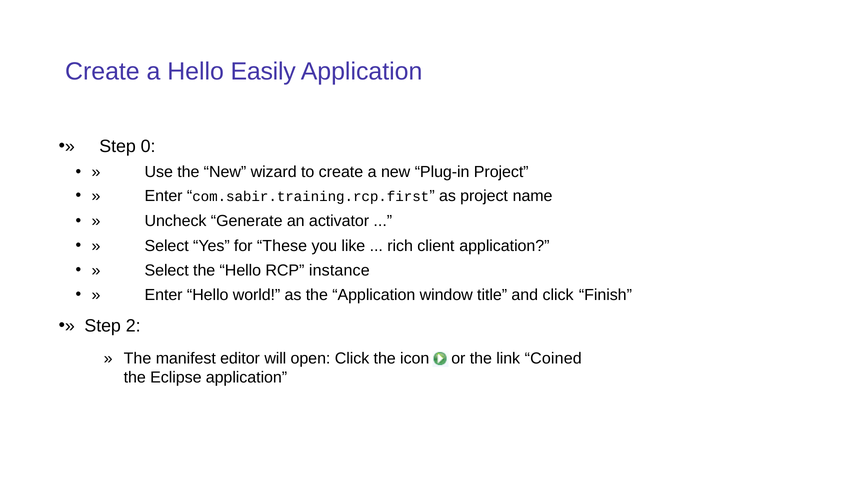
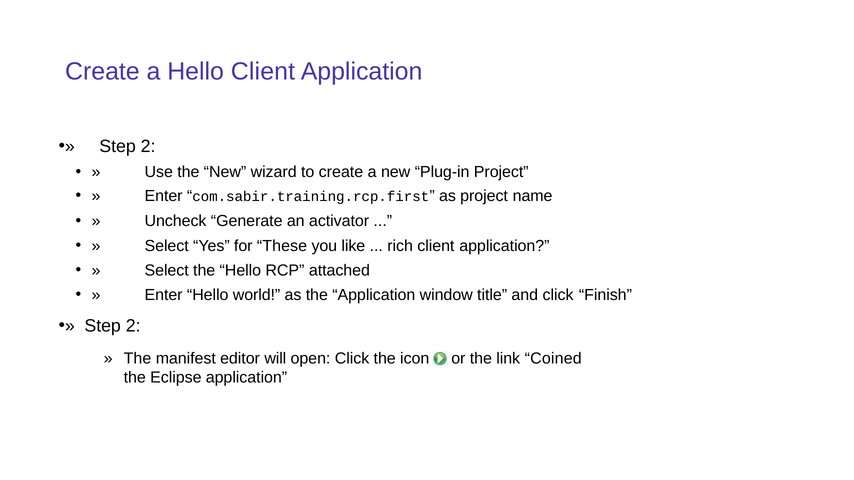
Hello Easily: Easily -> Client (263, 72)
0: 0 -> 2 (148, 147)
instance: instance -> attached (339, 271)
